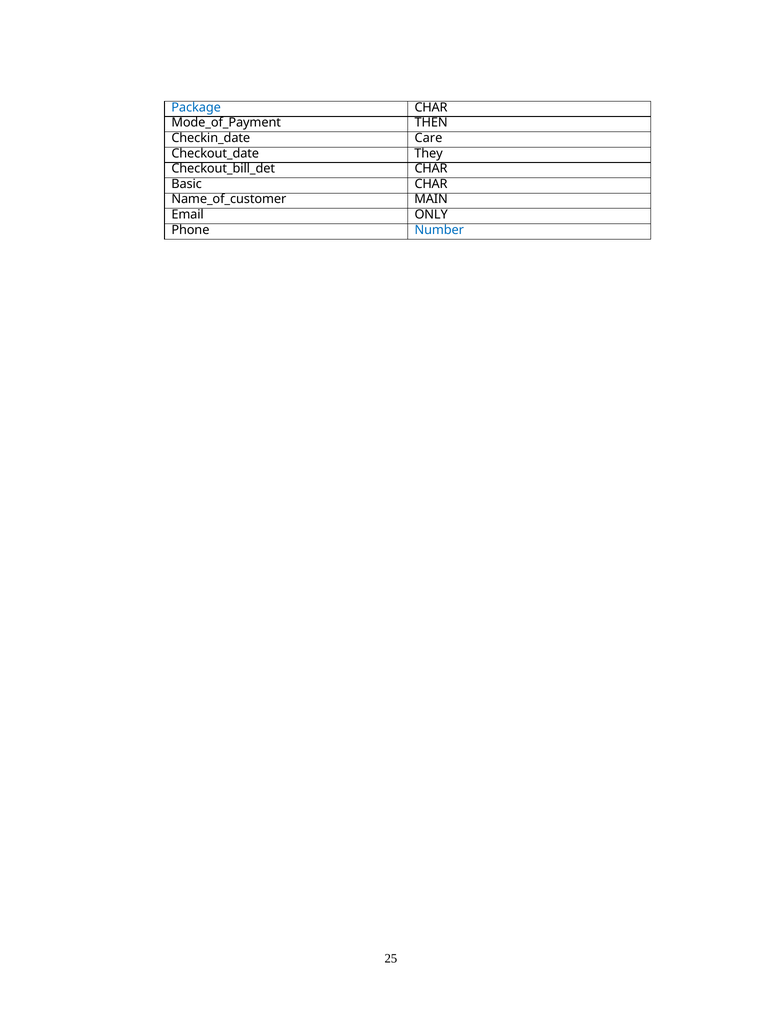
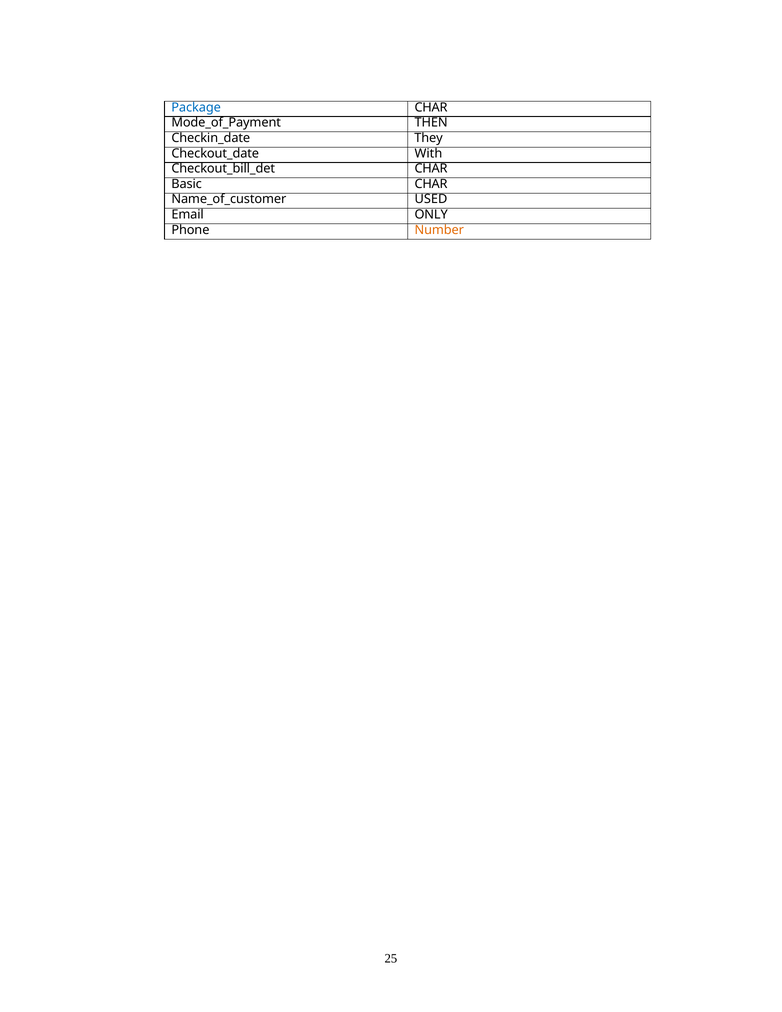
Care: Care -> They (429, 138)
They: They -> With (428, 153)
MAIN: MAIN -> USED (431, 199)
Number colour: blue -> orange (439, 230)
